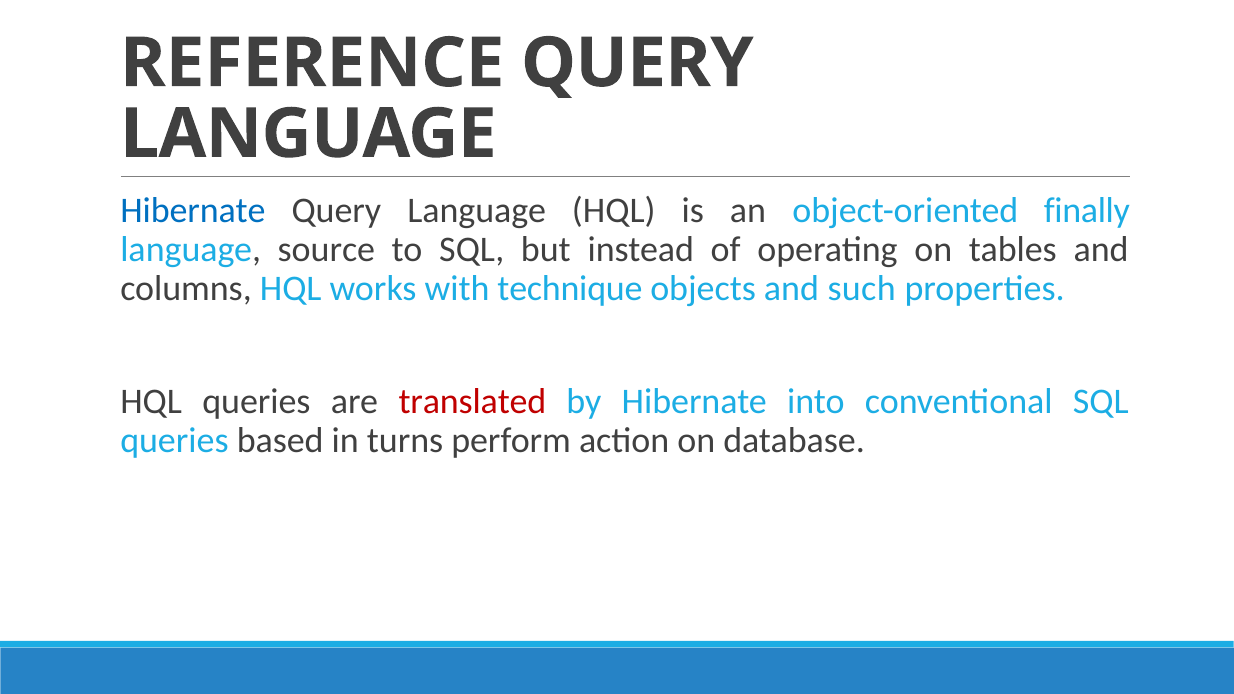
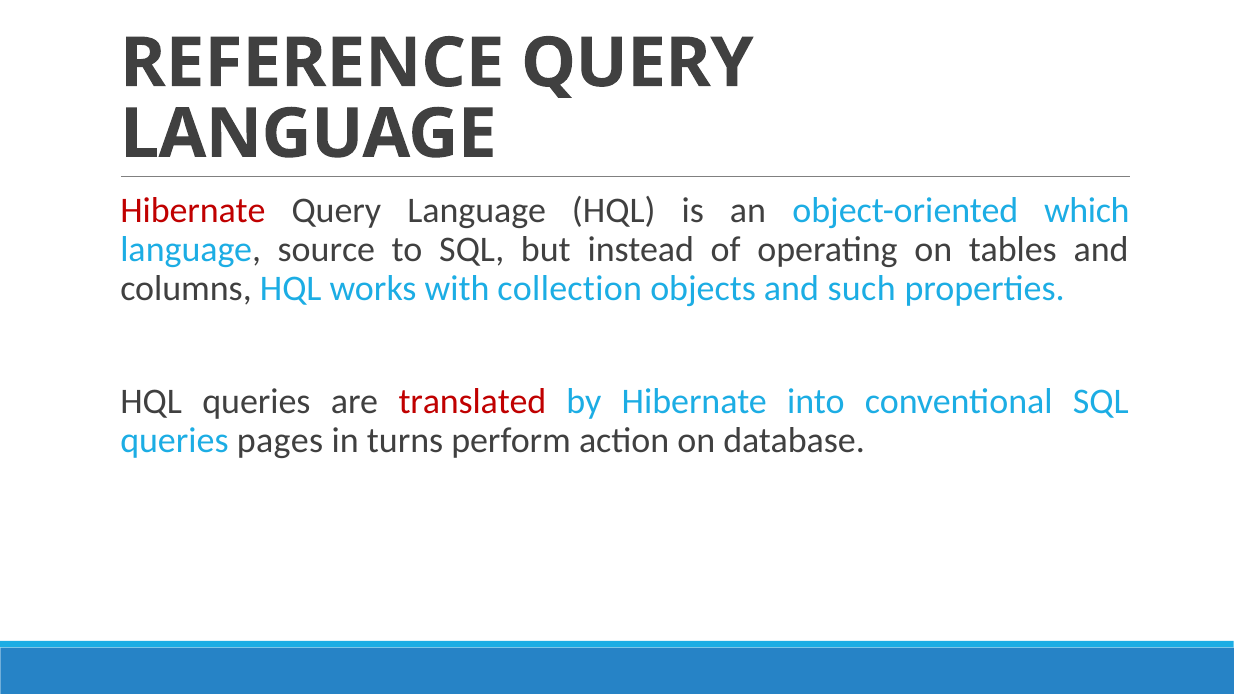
Hibernate colour: blue -> red (193, 211)
finally: finally -> which (1087, 211)
technique: technique -> collection (570, 288)
based: based -> pages (280, 441)
